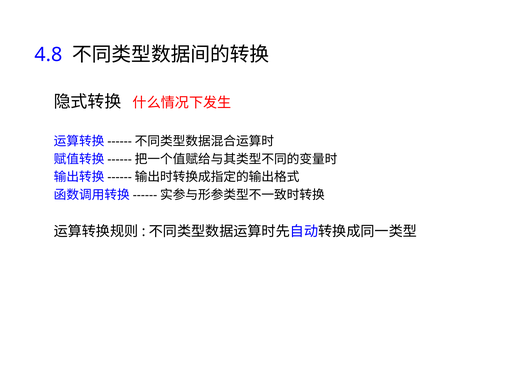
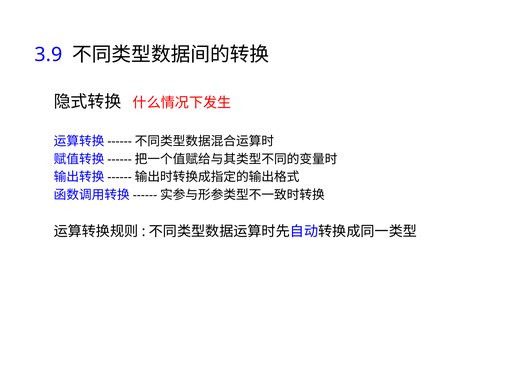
4.8: 4.8 -> 3.9 (49, 55)
